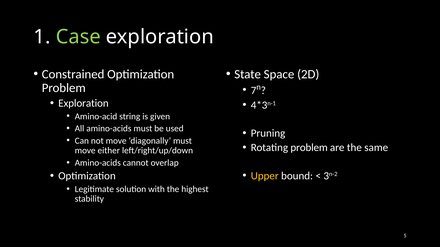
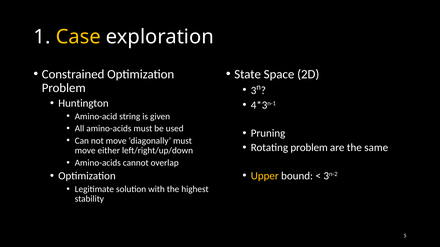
Case colour: light green -> yellow (78, 37)
7: 7 -> 3 (254, 91)
Exploration: Exploration -> Huntington (83, 103)
